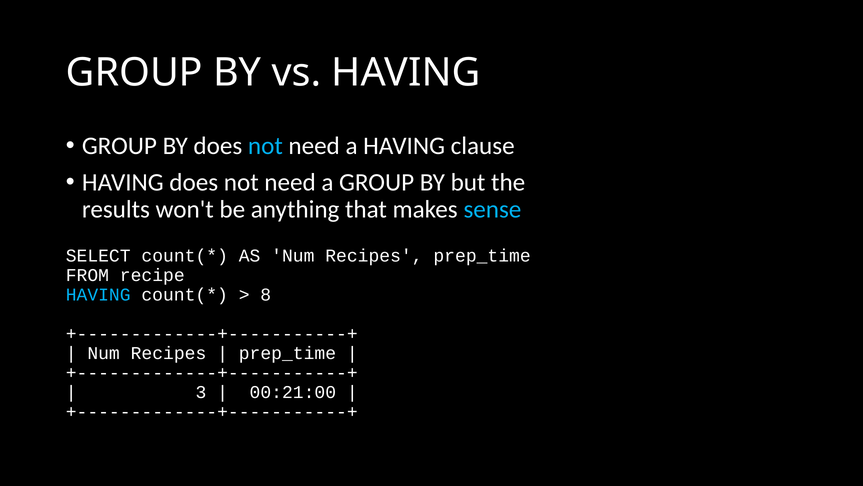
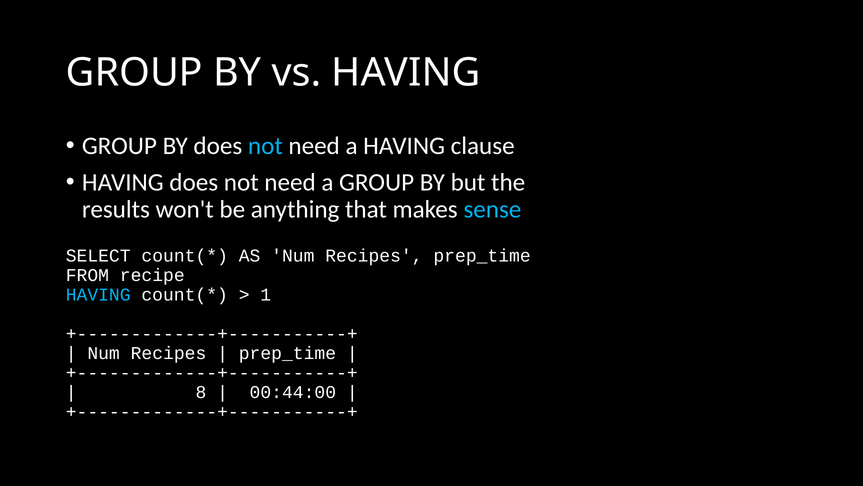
8: 8 -> 1 (266, 294)
3: 3 -> 8 (201, 392)
00:21:00: 00:21:00 -> 00:44:00 (293, 392)
